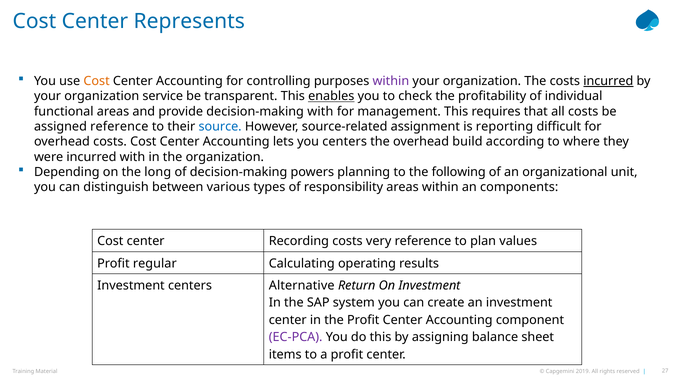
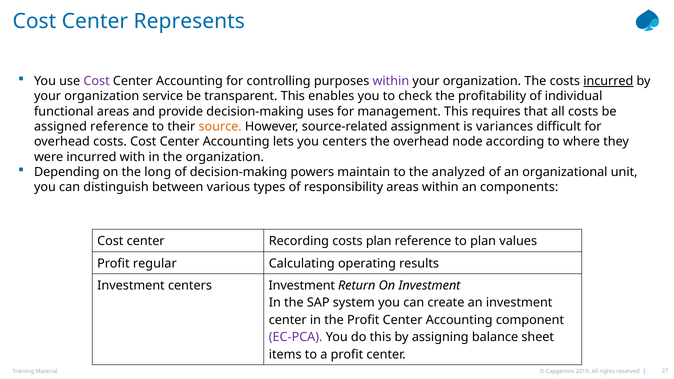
Cost colour: orange -> purple (97, 81)
enables underline: present -> none (331, 96)
decision-making with: with -> uses (320, 111)
source colour: blue -> orange (220, 127)
reporting: reporting -> variances (504, 127)
build: build -> node (467, 142)
planning: planning -> maintain (364, 172)
following: following -> analyzed (459, 172)
costs very: very -> plan (379, 241)
centers Alternative: Alternative -> Investment (302, 286)
